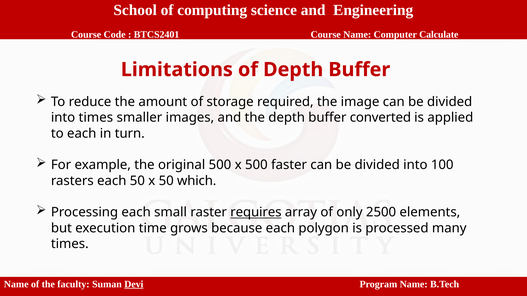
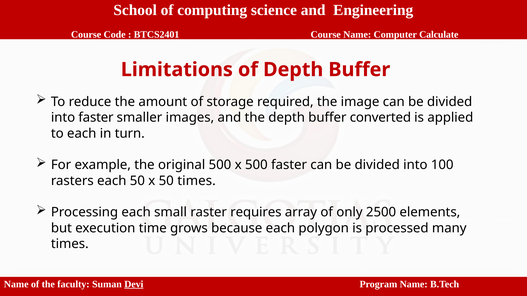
into times: times -> faster (96, 118)
50 which: which -> times (197, 181)
requires underline: present -> none (256, 213)
